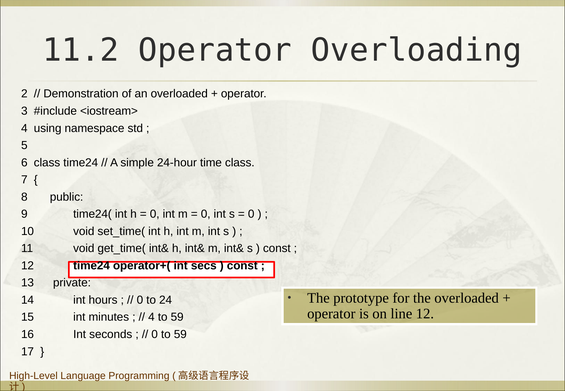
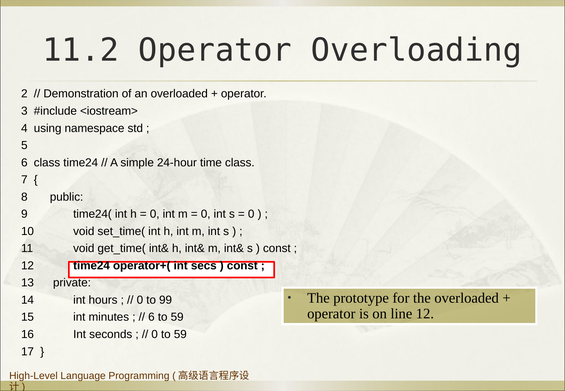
24: 24 -> 99 (166, 300)
4: 4 -> 6 (151, 317)
